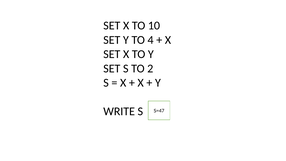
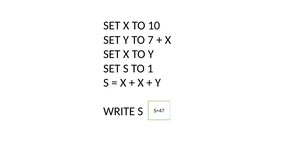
4: 4 -> 7 (151, 40)
2: 2 -> 1 (150, 68)
